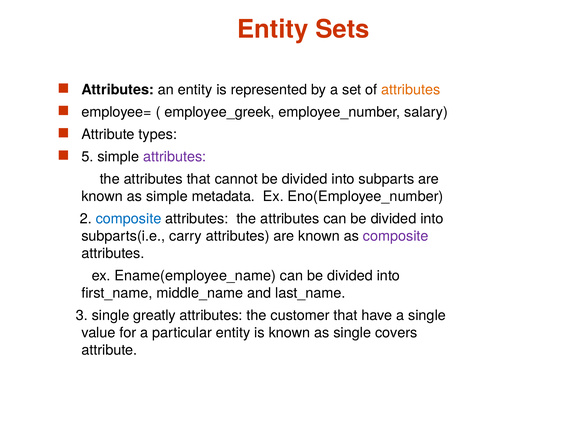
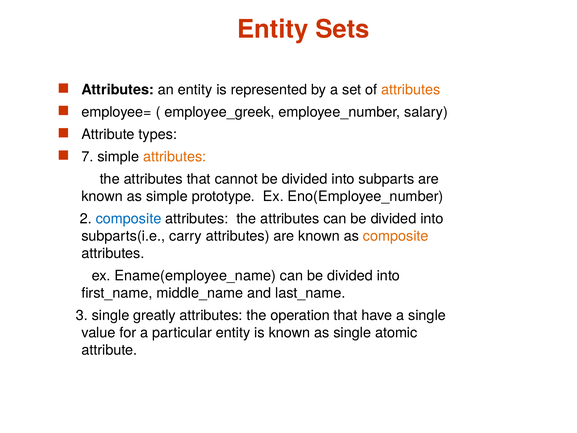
5: 5 -> 7 (87, 157)
attributes colour: purple -> orange (175, 157)
metadata: metadata -> prototype (223, 196)
composite colour: purple -> orange (396, 236)
customer: customer -> operation (300, 315)
covers: covers -> atomic (396, 333)
